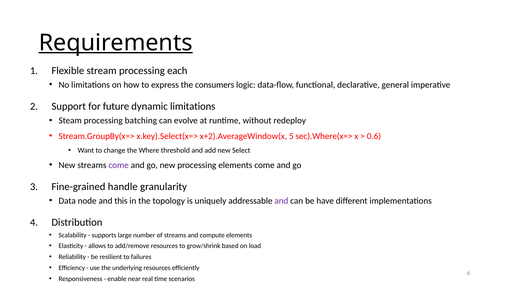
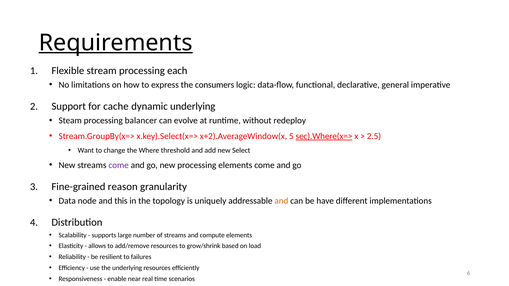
future: future -> cache (116, 106)
dynamic limitations: limitations -> underlying (193, 106)
batching: batching -> balancer (141, 121)
sec).Where(x=> underline: none -> present (324, 136)
0.6: 0.6 -> 2.5 (374, 136)
handle: handle -> reason (123, 187)
and colour: purple -> orange (281, 201)
